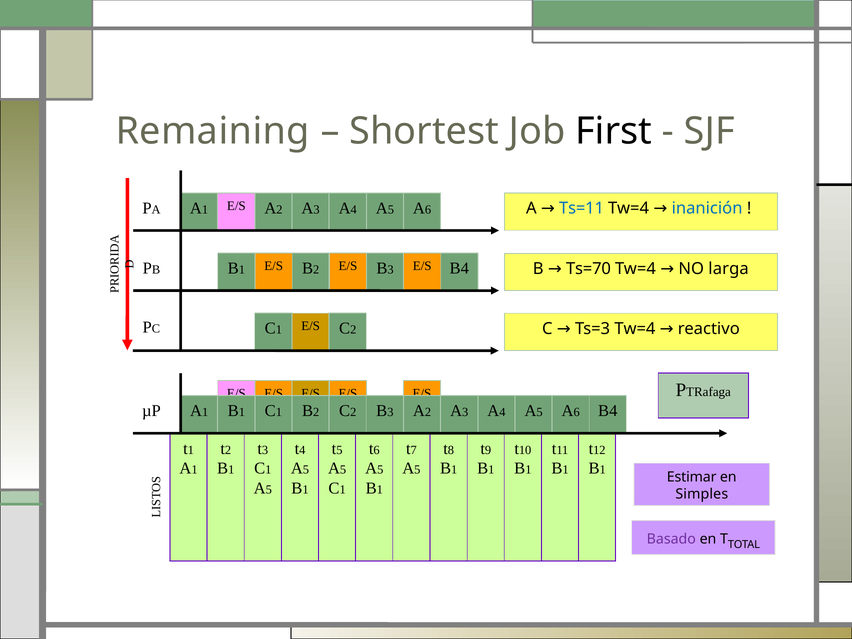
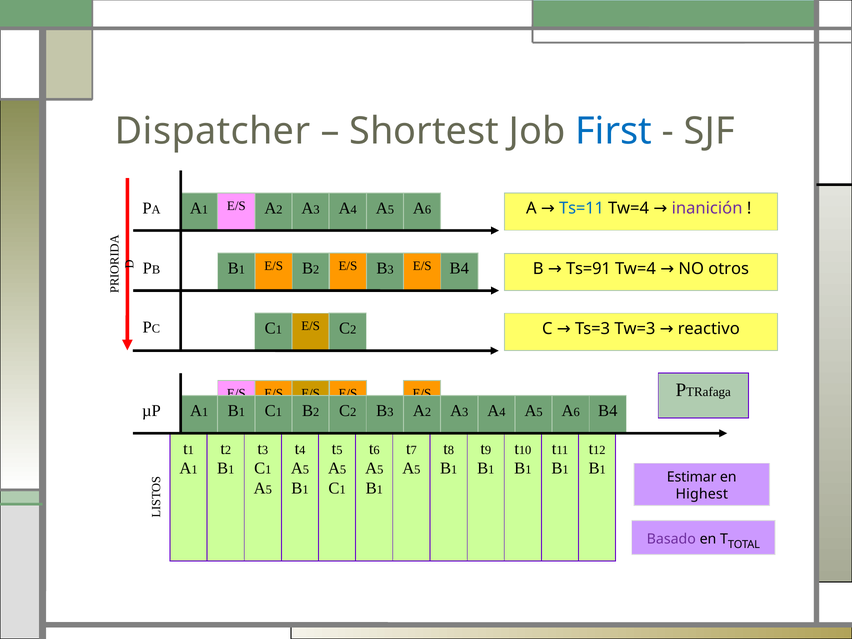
Remaining: Remaining -> Dispatcher (213, 131)
First colour: black -> blue (614, 131)
inanición colour: blue -> purple (707, 208)
Ts=70: Ts=70 -> Ts=91 (588, 269)
larga: larga -> otros (729, 269)
Ts=3 Tw=4: Tw=4 -> Tw=3 (635, 329)
Simples: Simples -> Highest (702, 494)
